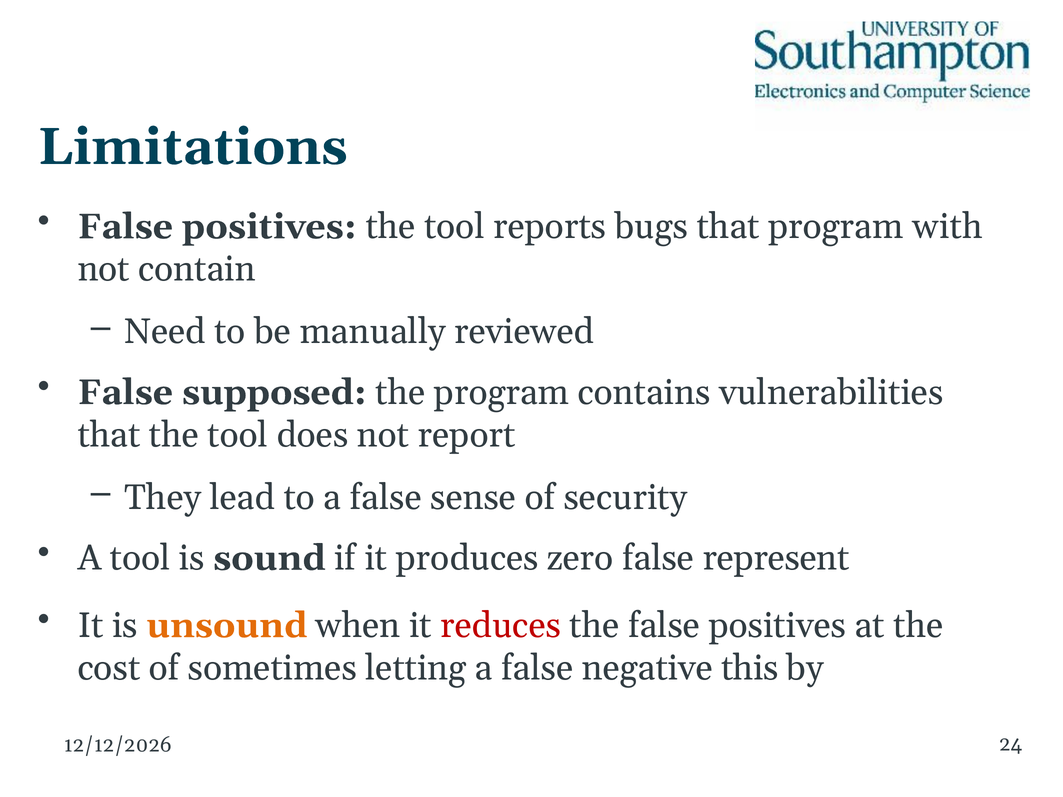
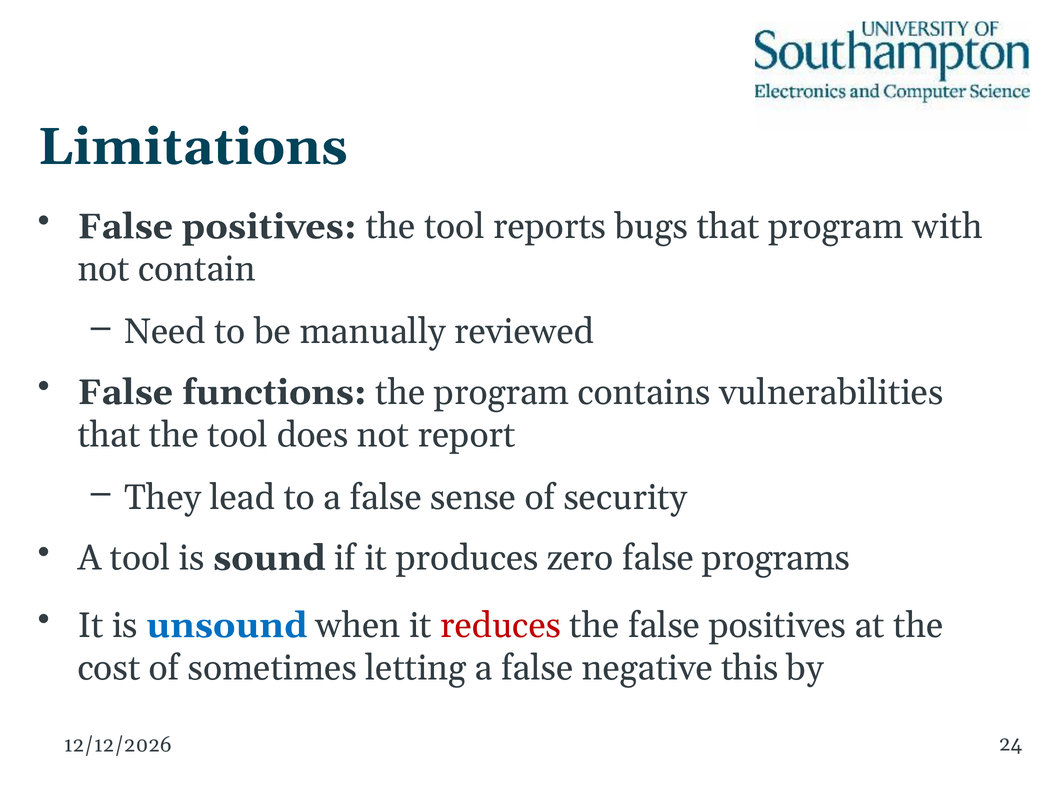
supposed: supposed -> functions (274, 393)
represent: represent -> programs (776, 558)
unsound colour: orange -> blue (227, 626)
